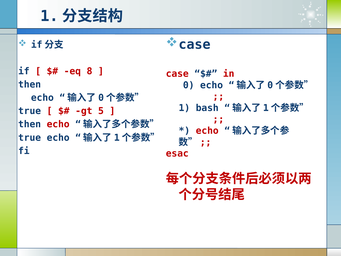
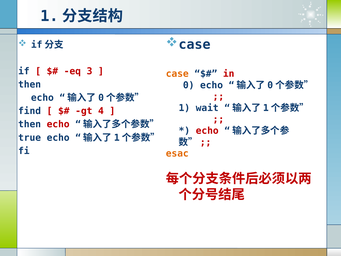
8: 8 -> 3 (90, 71)
case colour: red -> orange (177, 74)
bash: bash -> wait (207, 108)
true: true -> find (30, 111)
5: 5 -> 4 (101, 111)
esac colour: red -> orange (177, 153)
